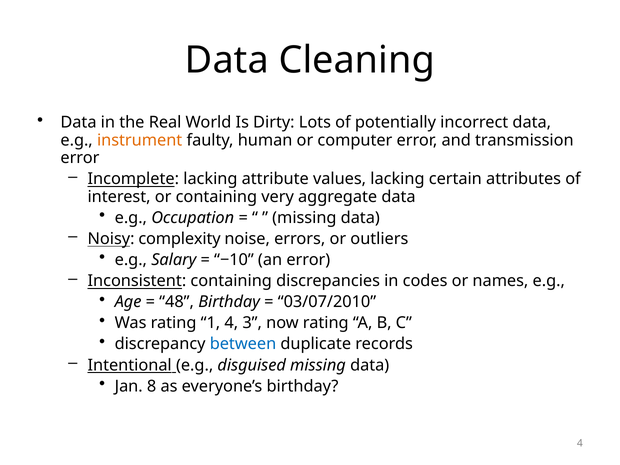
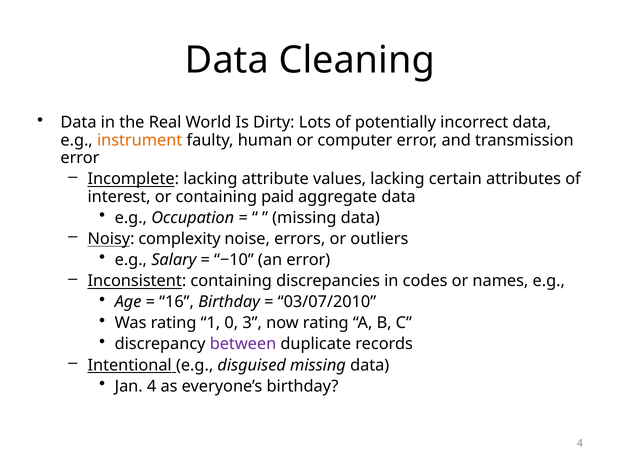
very: very -> paid (278, 197)
48: 48 -> 16 (177, 302)
1 4: 4 -> 0 (231, 323)
between colour: blue -> purple (243, 344)
Jan 8: 8 -> 4 (152, 386)
